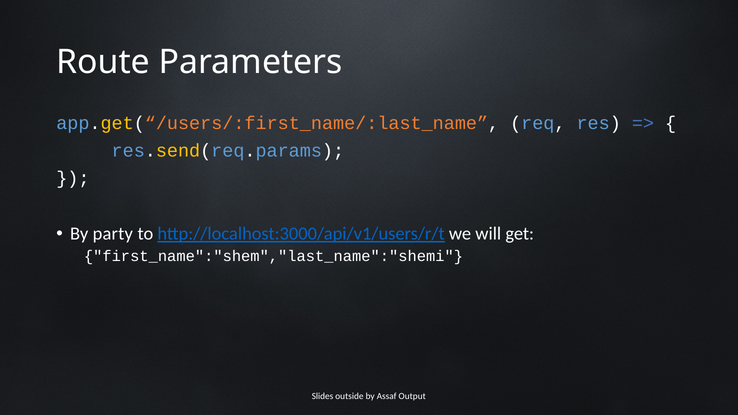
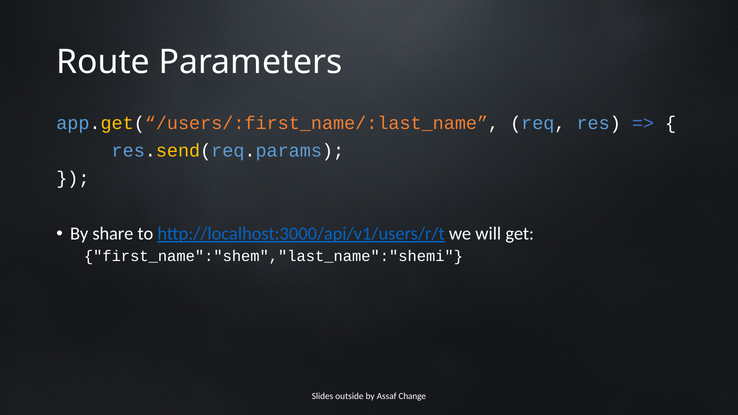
party: party -> share (113, 234)
Output: Output -> Change (412, 396)
